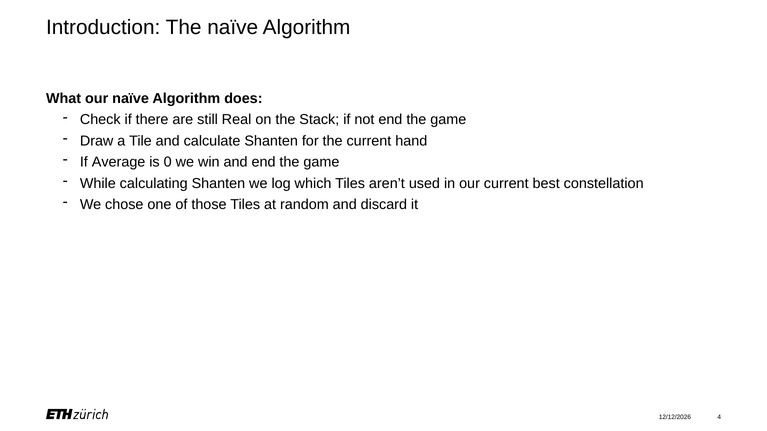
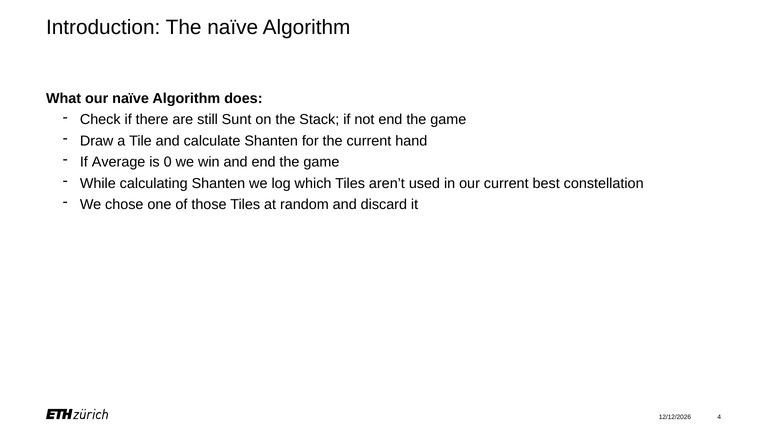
Real: Real -> Sunt (237, 120)
